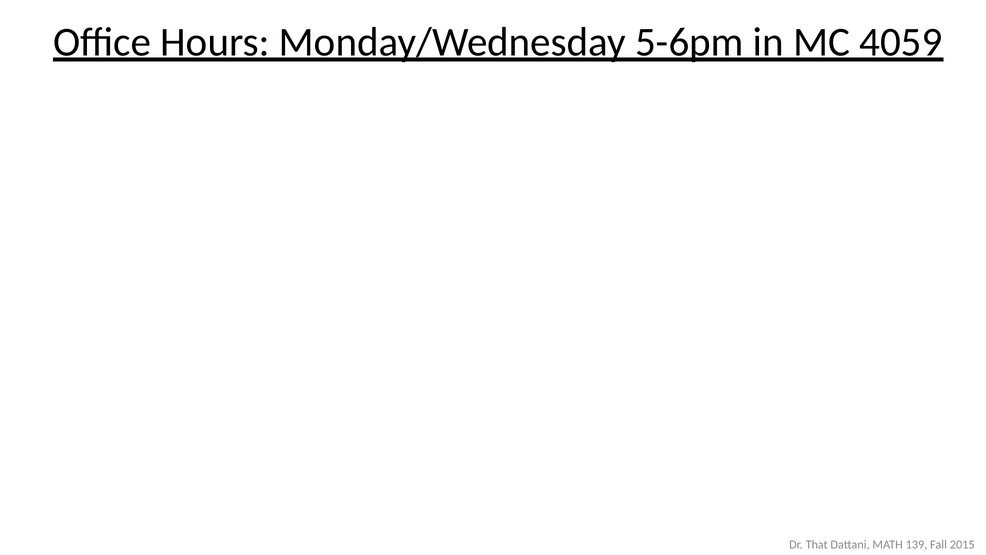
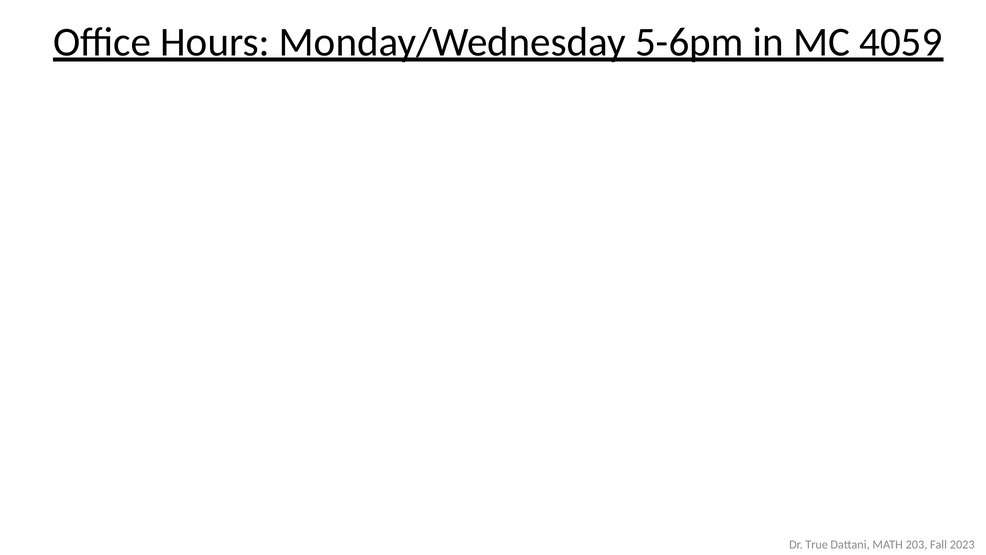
That: That -> True (817, 544)
139: 139 -> 203 (917, 544)
2015: 2015 -> 2023 (962, 544)
